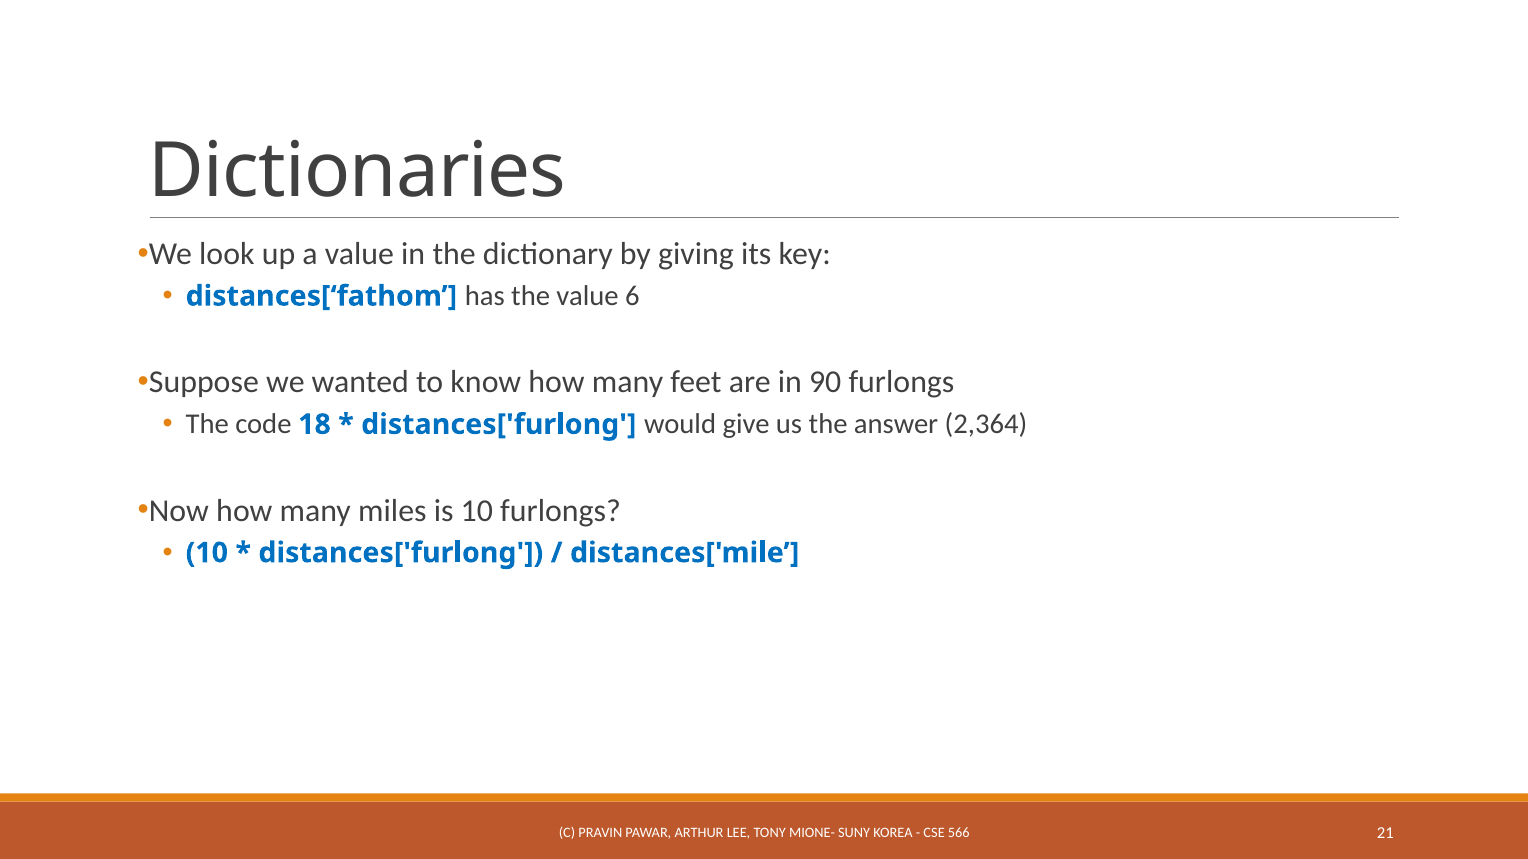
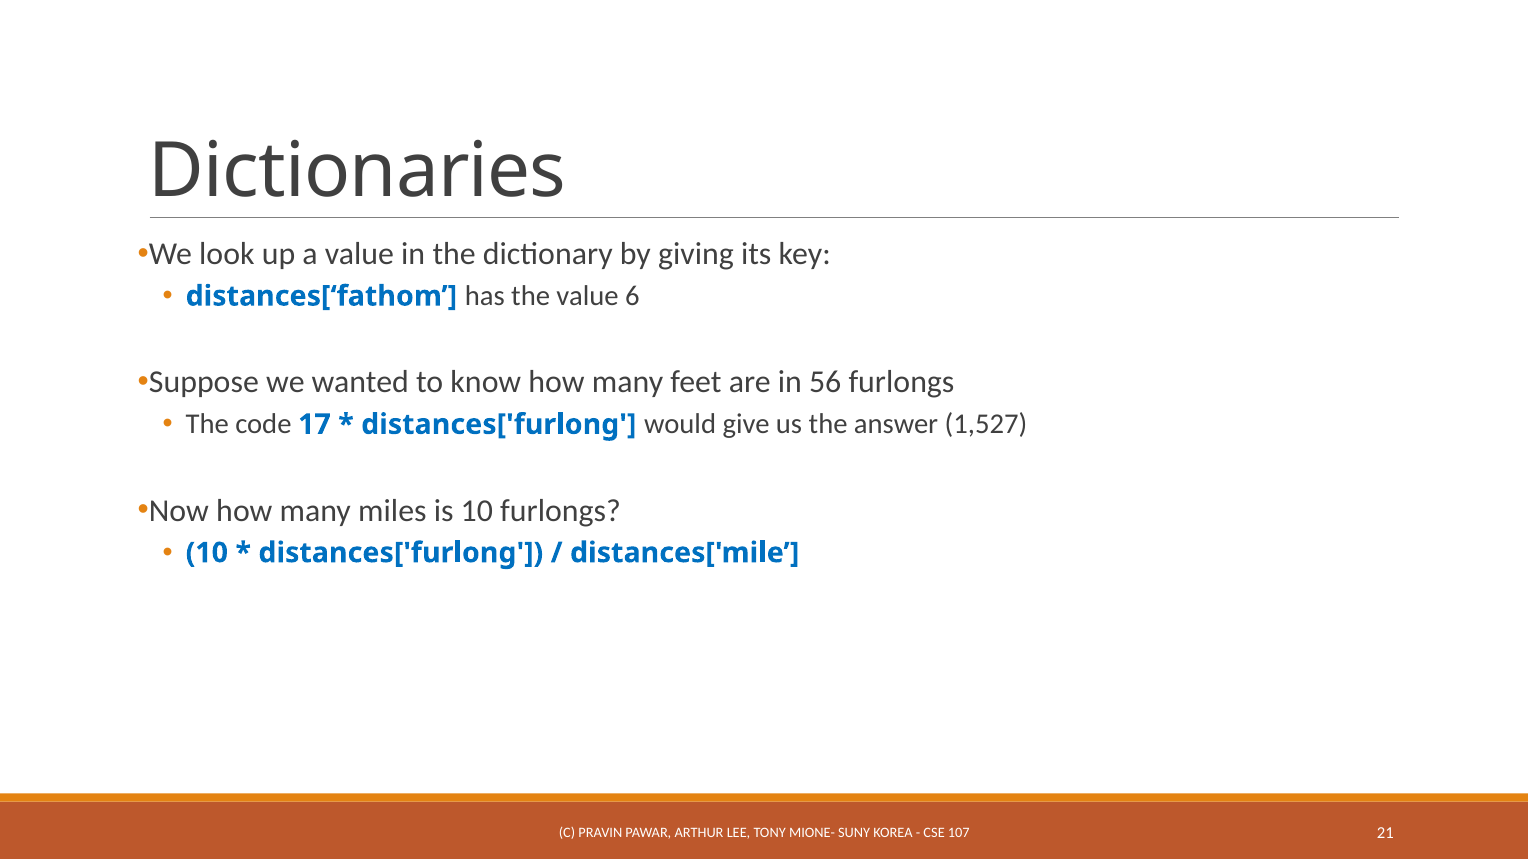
90: 90 -> 56 (825, 382)
18: 18 -> 17 (314, 425)
2,364: 2,364 -> 1,527 (986, 425)
566: 566 -> 107 (959, 833)
